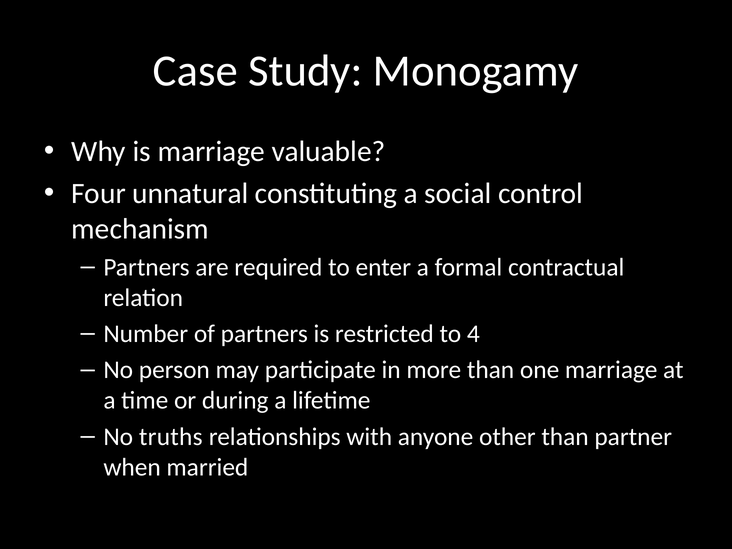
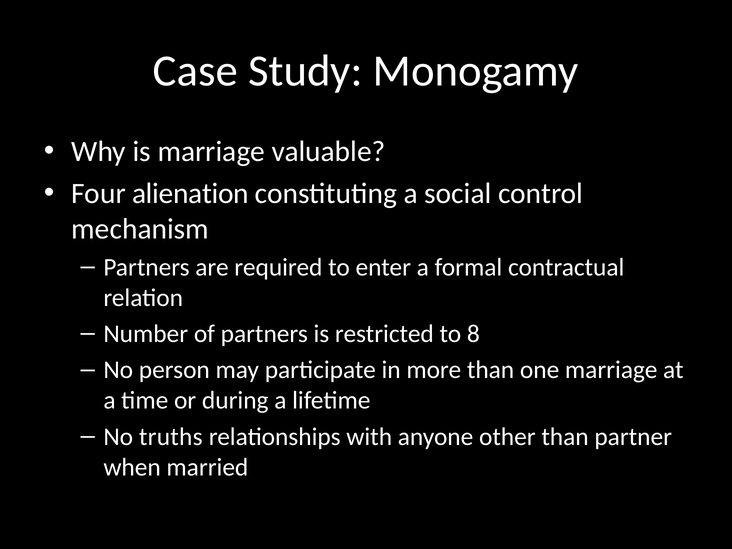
unnatural: unnatural -> alienation (190, 193)
4: 4 -> 8 (473, 334)
